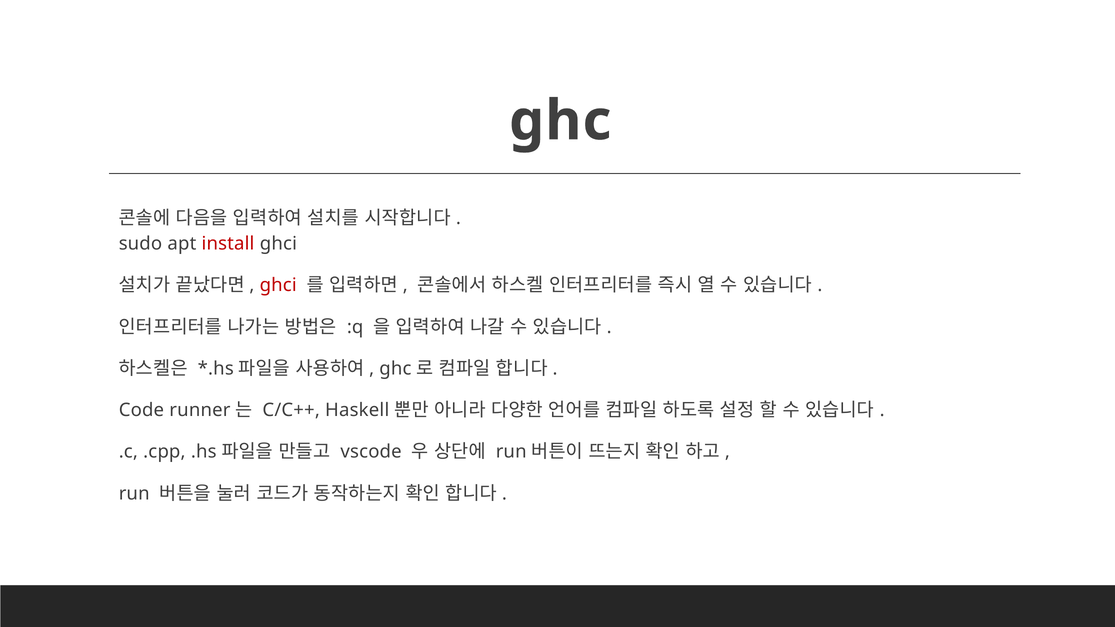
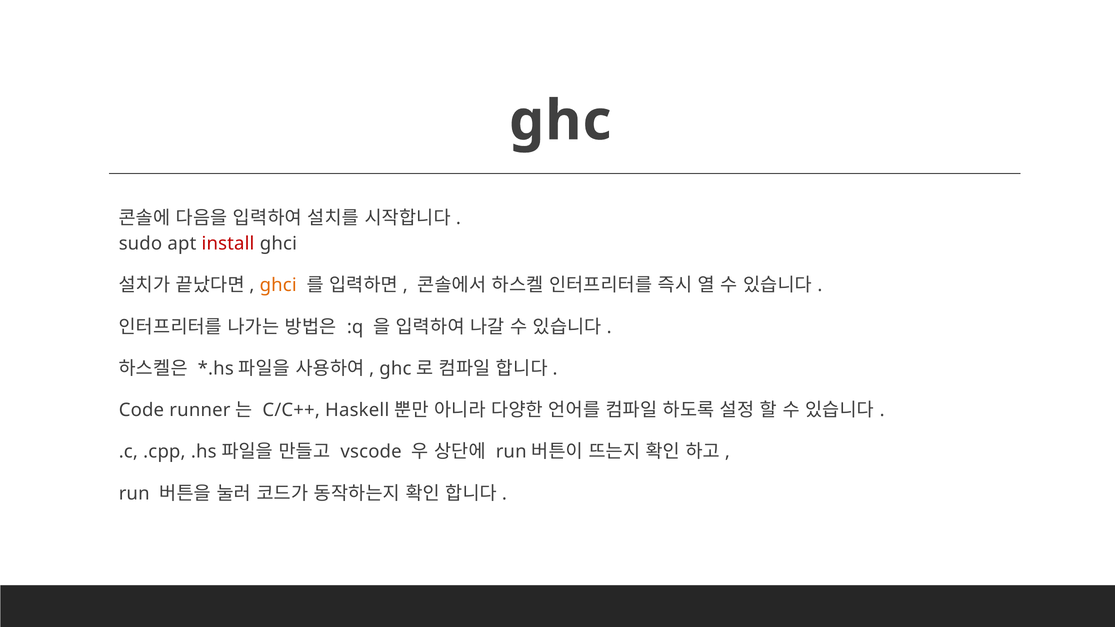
ghci colour: red -> orange (278, 285)
